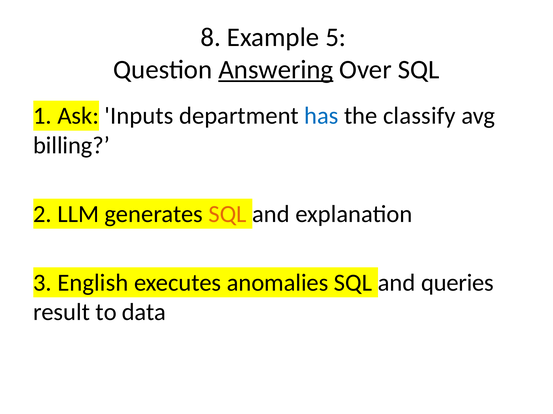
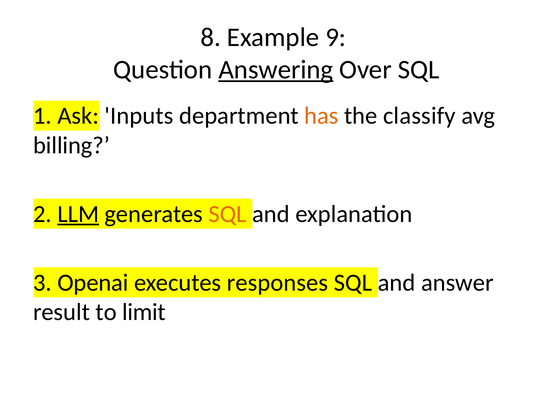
5: 5 -> 9 (336, 37)
has colour: blue -> orange (321, 116)
LLM underline: none -> present (78, 214)
English: English -> Openai (93, 283)
anomalies: anomalies -> responses (277, 283)
queries: queries -> answer (457, 283)
data: data -> limit (144, 313)
